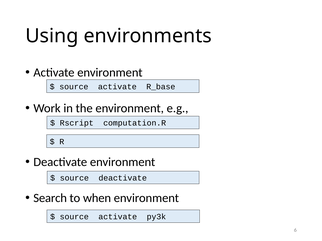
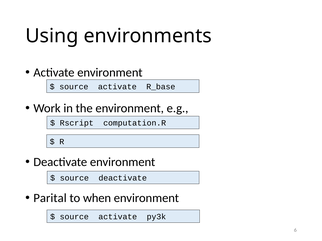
Search: Search -> Parital (50, 198)
